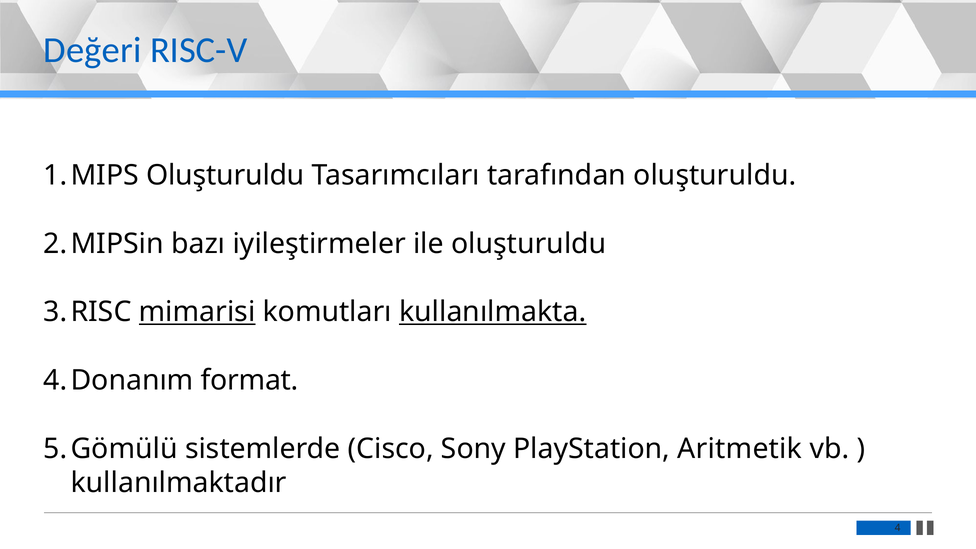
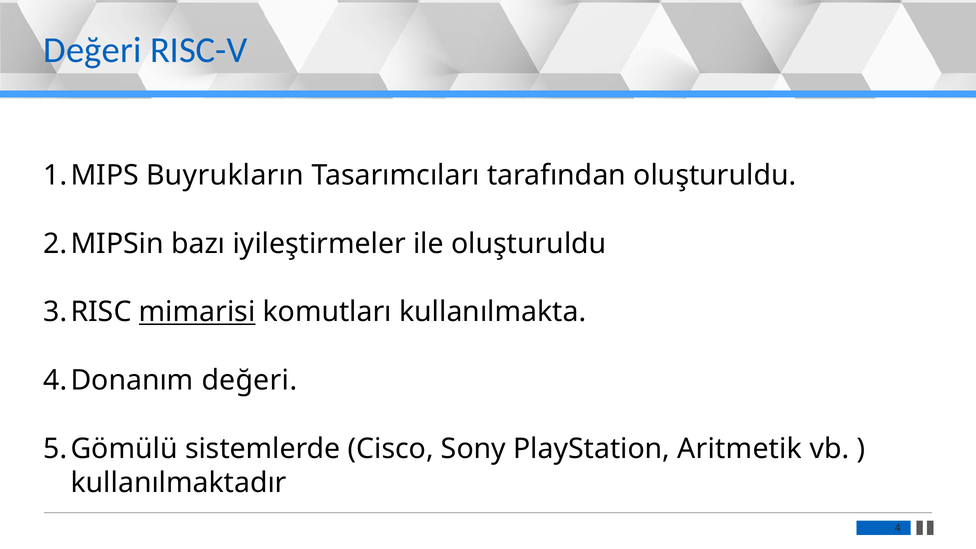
Oluşturuldu: Oluşturuldu -> Buyrukların (225, 175)
kullanılmakta underline: present -> none (493, 312)
format: format -> değeri (249, 380)
